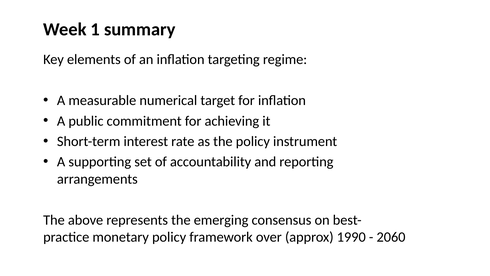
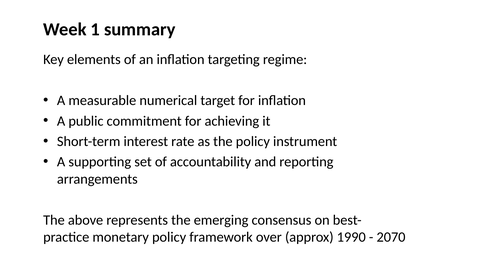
2060: 2060 -> 2070 (391, 237)
